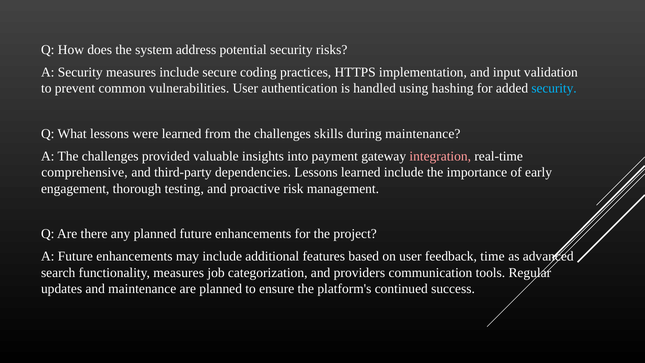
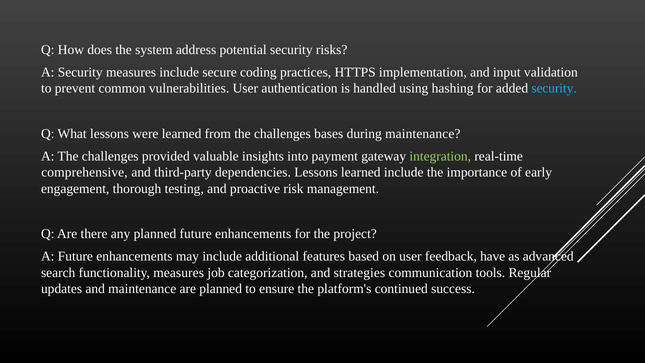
skills: skills -> bases (329, 134)
integration colour: pink -> light green (440, 156)
time: time -> have (493, 256)
providers: providers -> strategies (359, 272)
